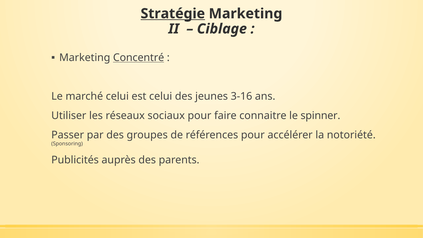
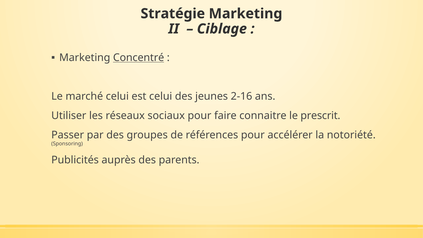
Stratégie underline: present -> none (173, 14)
3-16: 3-16 -> 2-16 (242, 96)
spinner: spinner -> prescrit (320, 116)
